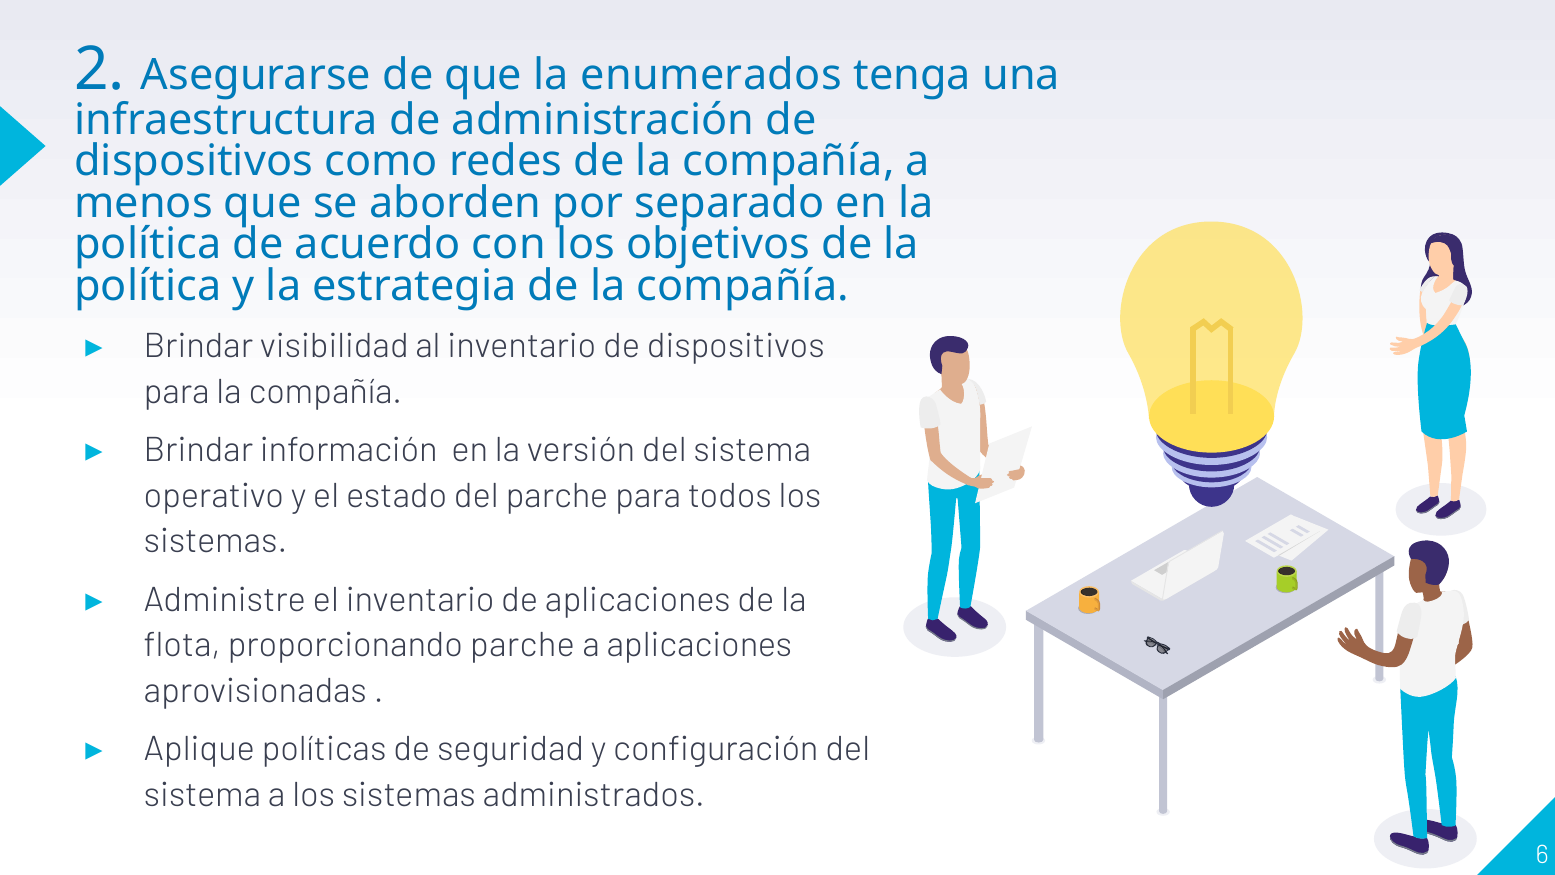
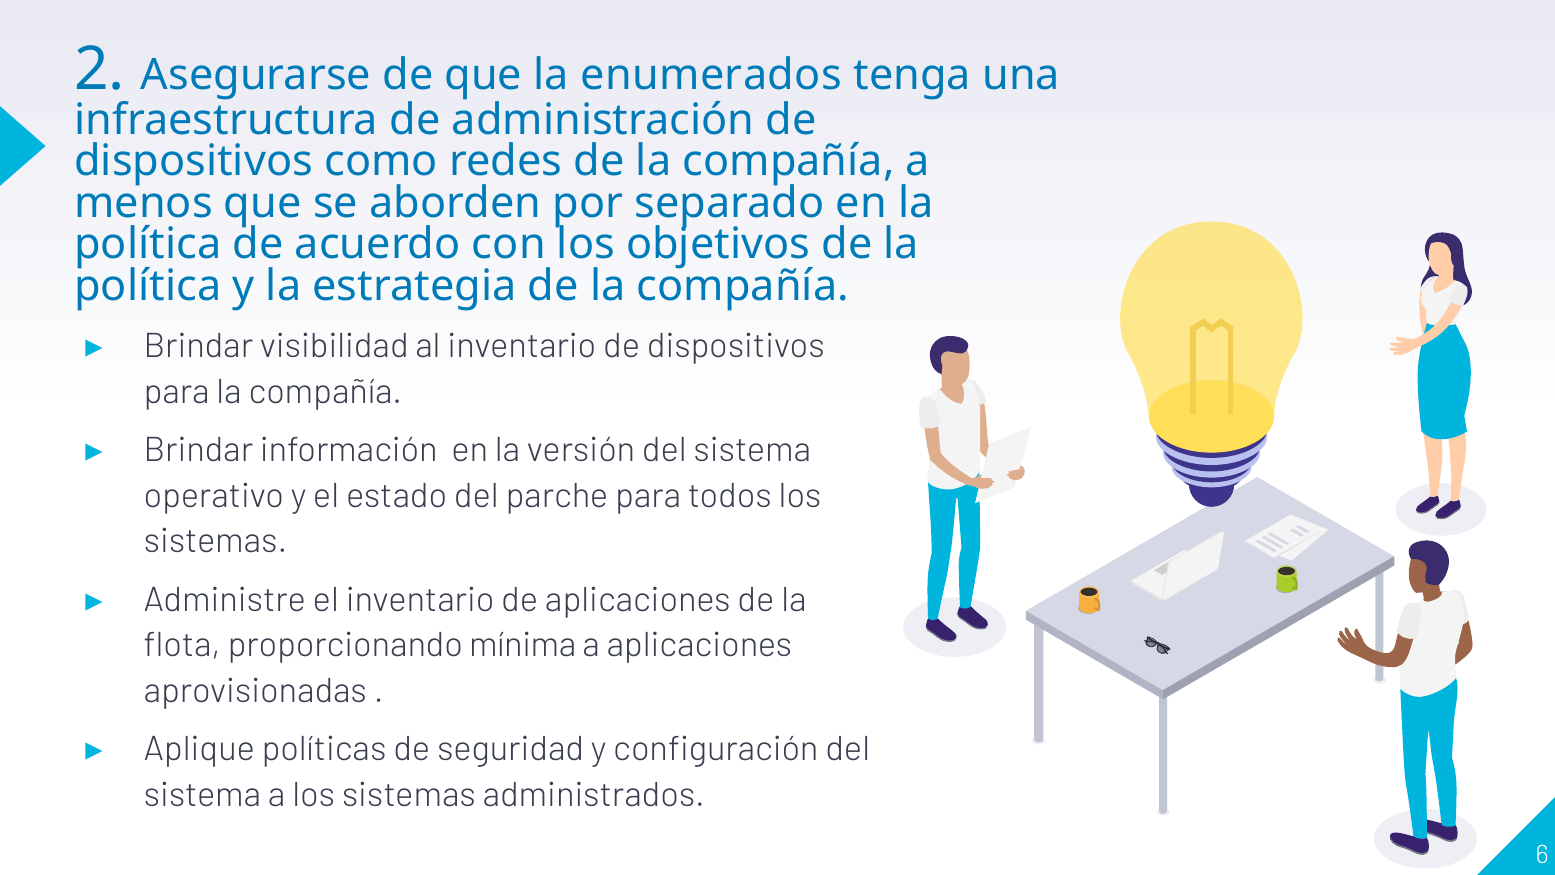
proporcionando parche: parche -> mínima (523, 645)
